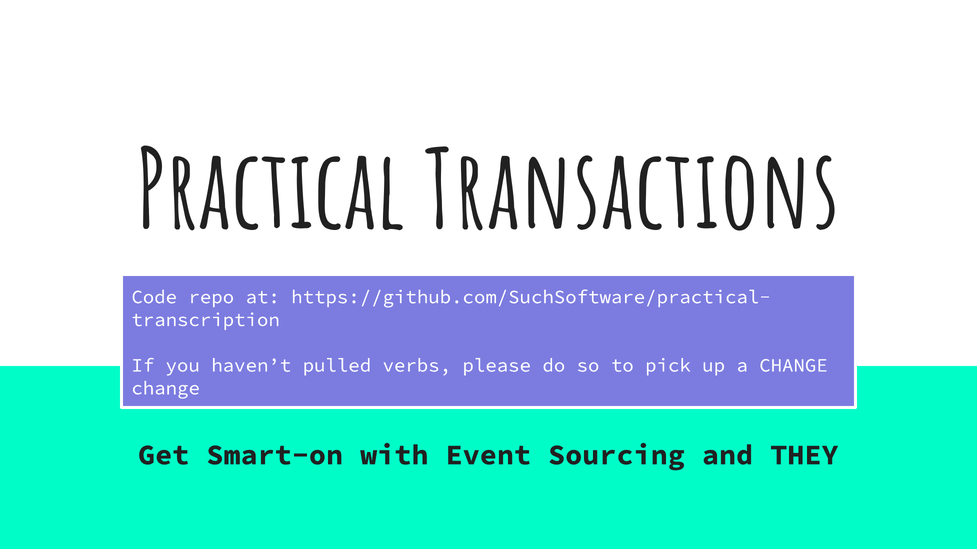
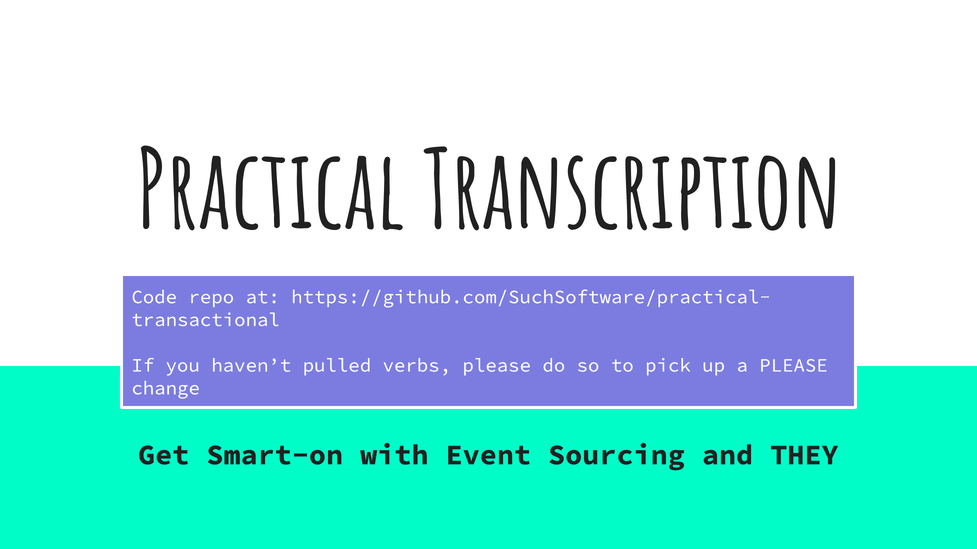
Transactions: Transactions -> Transcription (634, 193)
transcription: transcription -> transactional (206, 320)
a CHANGE: CHANGE -> PLEASE (794, 366)
